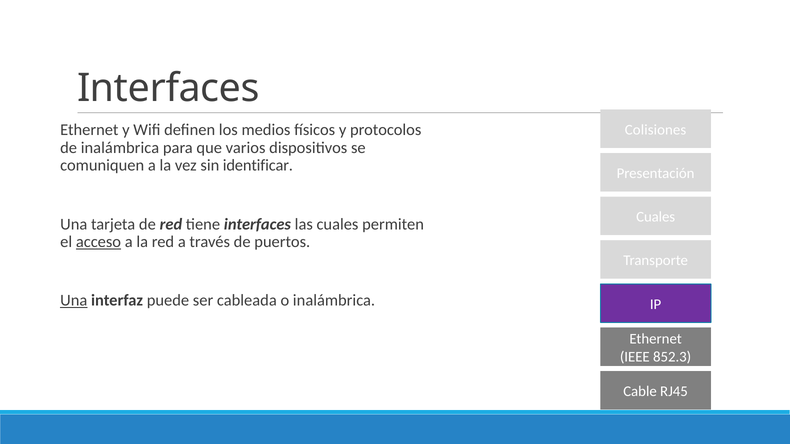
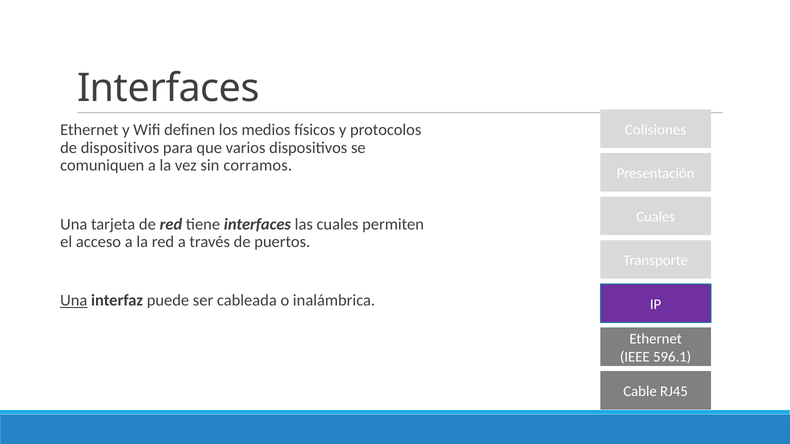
de inalámbrica: inalámbrica -> dispositivos (120, 148)
identificar: identificar -> corramos (258, 166)
acceso underline: present -> none (98, 242)
852.3: 852.3 -> 596.1 (672, 357)
